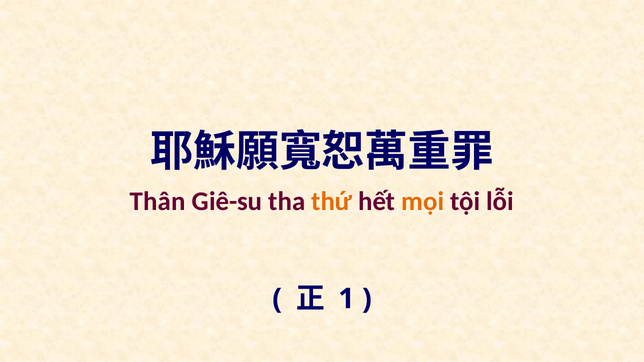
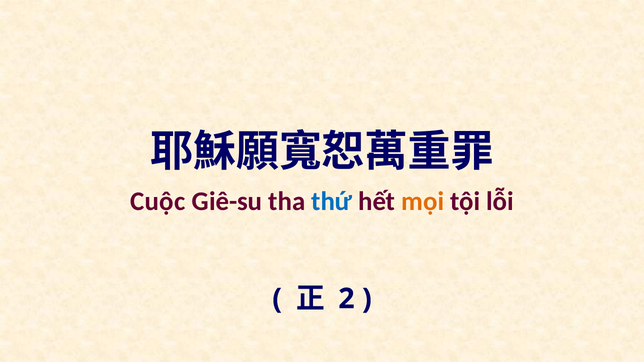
Thân: Thân -> Cuộc (158, 201)
thứ colour: orange -> blue (332, 201)
1: 1 -> 2 (346, 299)
